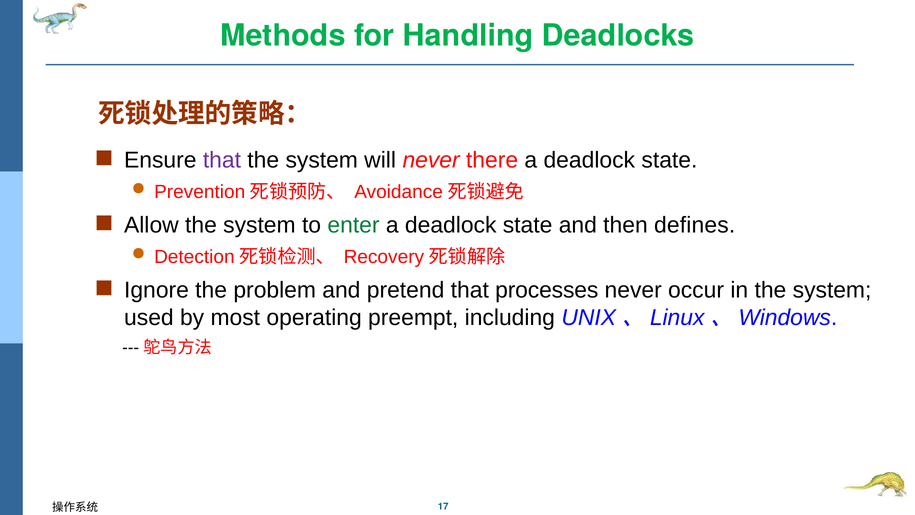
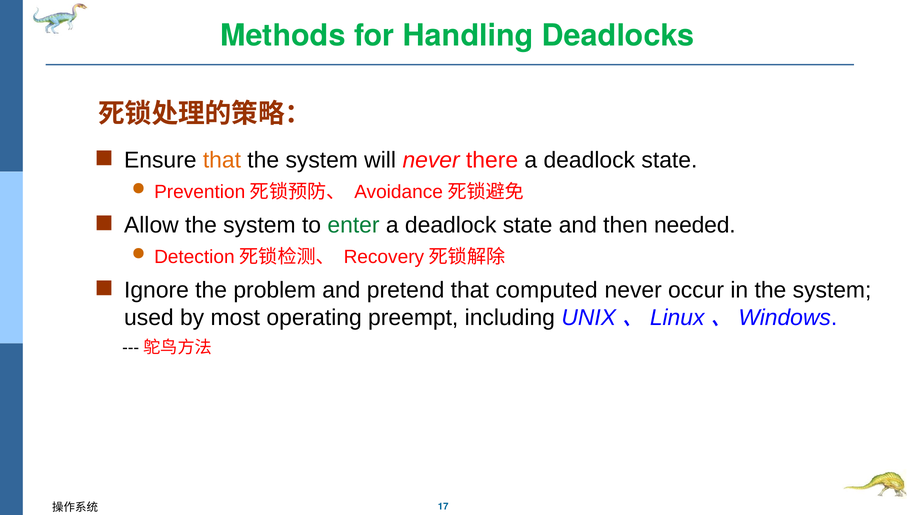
that colour: purple -> orange (222, 160)
defines: defines -> needed (695, 225)
processes: processes -> computed (547, 290)
